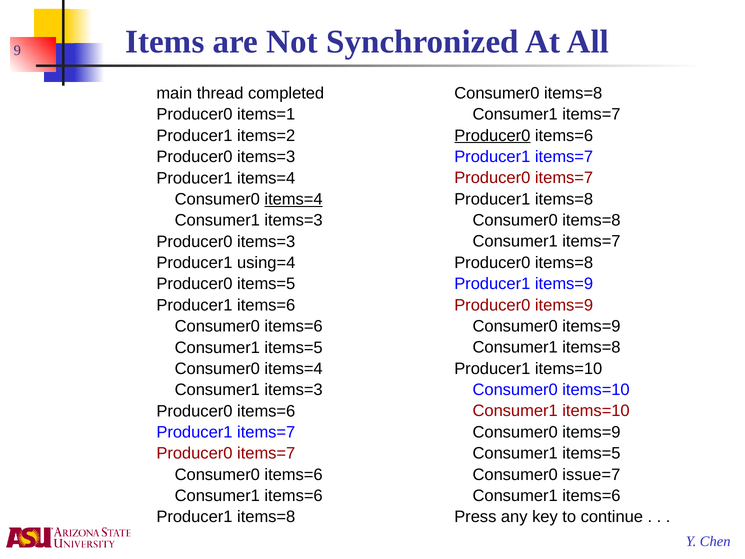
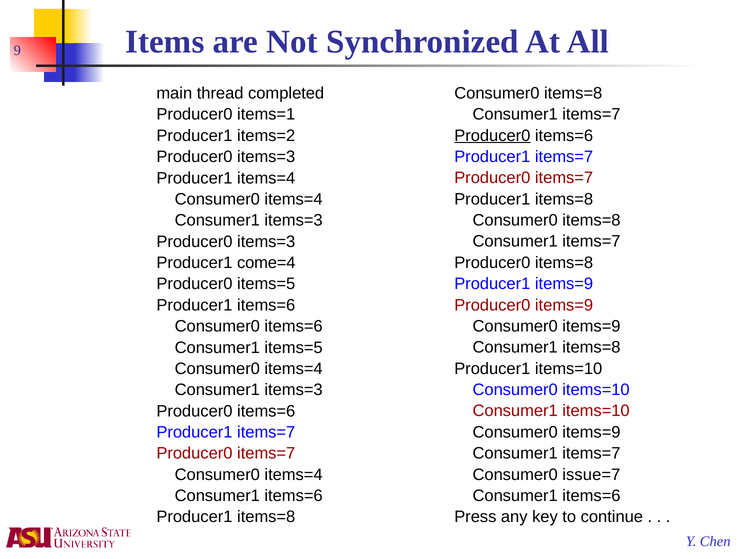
items=4 underline: present -> none (294, 199)
using=4: using=4 -> come=4 (266, 263)
items=5: items=5 -> items=7 (591, 453)
items=6: items=6 -> items=4 (294, 474)
